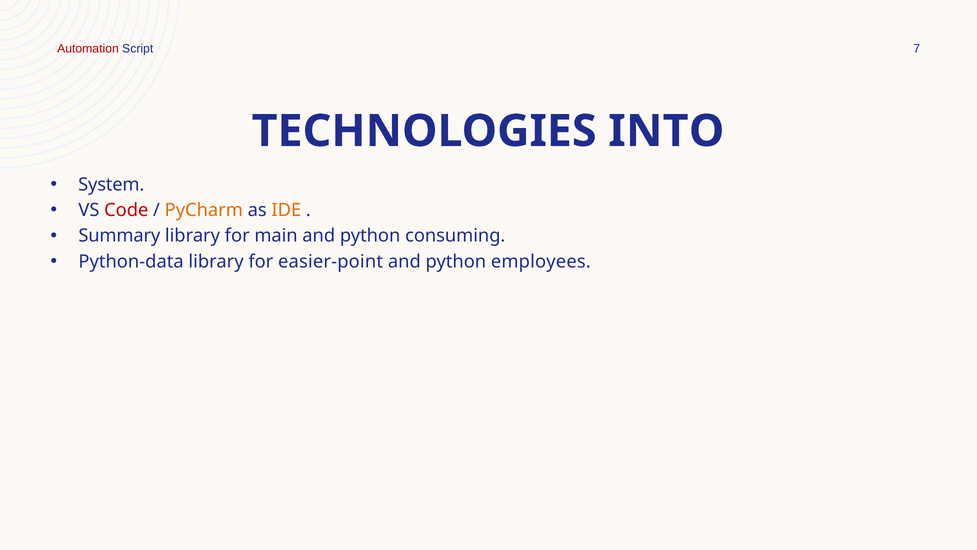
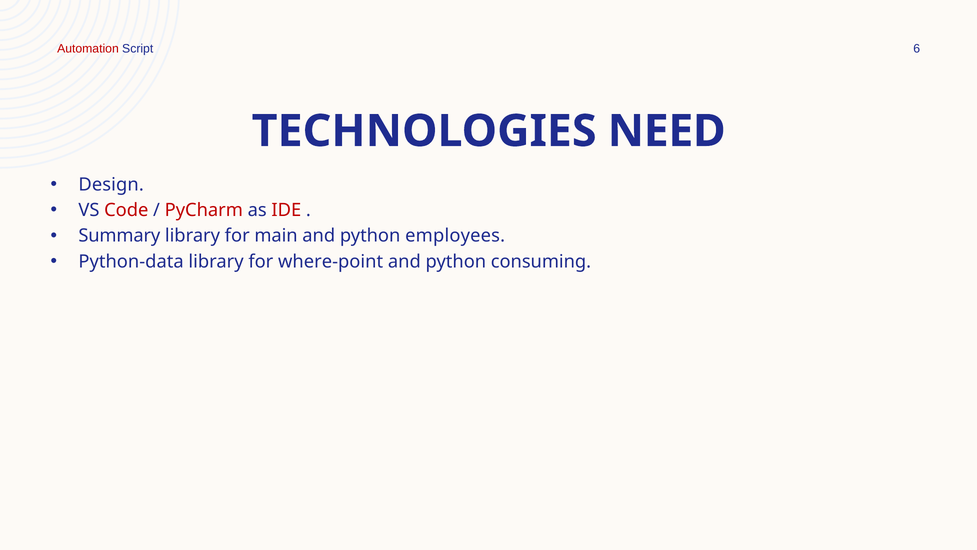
7: 7 -> 6 (917, 48)
INTO: INTO -> NEED (667, 131)
System: System -> Design (111, 184)
PyCharm colour: orange -> red (204, 210)
IDE colour: orange -> red (286, 210)
consuming: consuming -> employees (455, 236)
easier-point: easier-point -> where-point (331, 261)
employees: employees -> consuming (541, 261)
